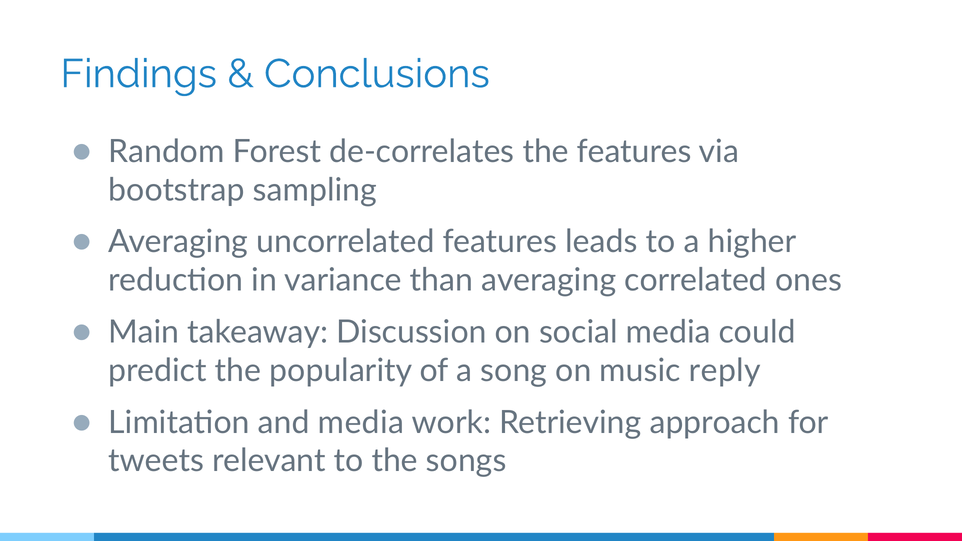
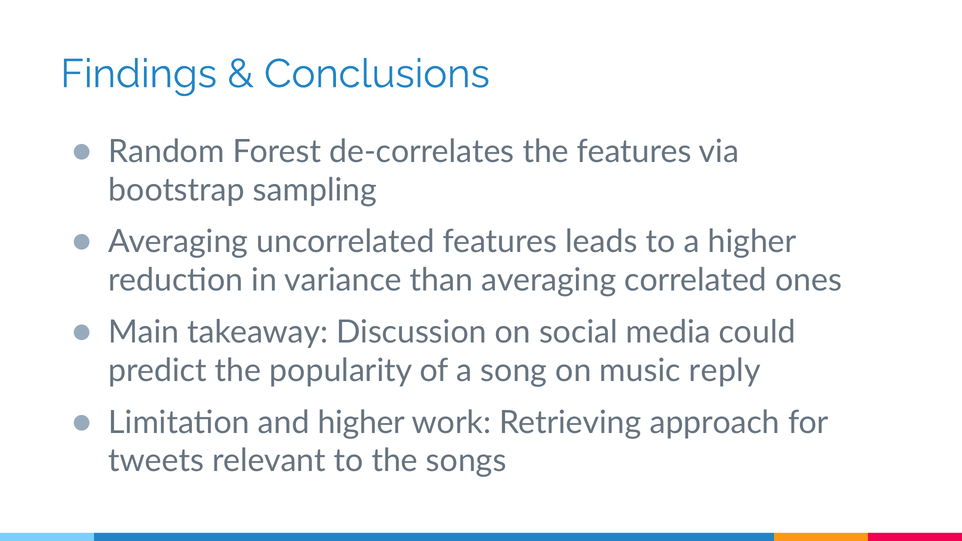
and media: media -> higher (361, 423)
